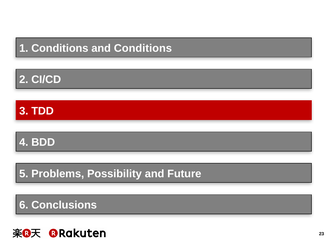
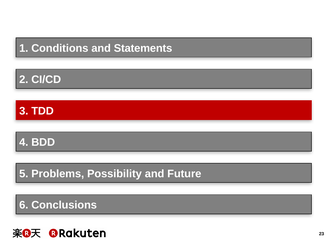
and Conditions: Conditions -> Statements (143, 48)
